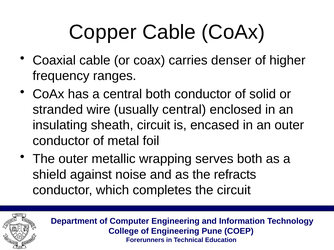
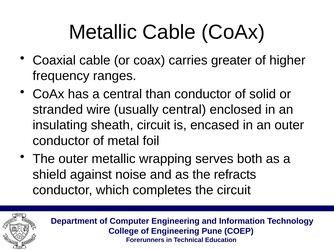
Copper: Copper -> Metallic (103, 32)
denser: denser -> greater (231, 60)
central both: both -> than (158, 94)
